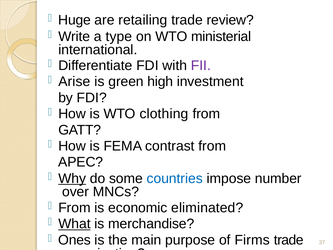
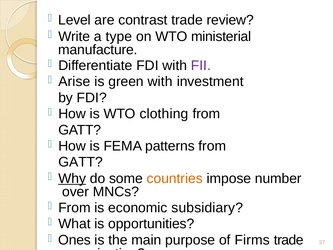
Huge: Huge -> Level (75, 20)
retailing: retailing -> contrast (143, 20)
international: international -> manufacture (98, 50)
green high: high -> with (160, 82)
contrast: contrast -> patterns (170, 146)
APEC: APEC -> GATT (81, 162)
countries colour: blue -> orange (175, 178)
eliminated: eliminated -> subsidiary (207, 208)
What underline: present -> none (74, 224)
merchandise: merchandise -> opportunities (151, 224)
